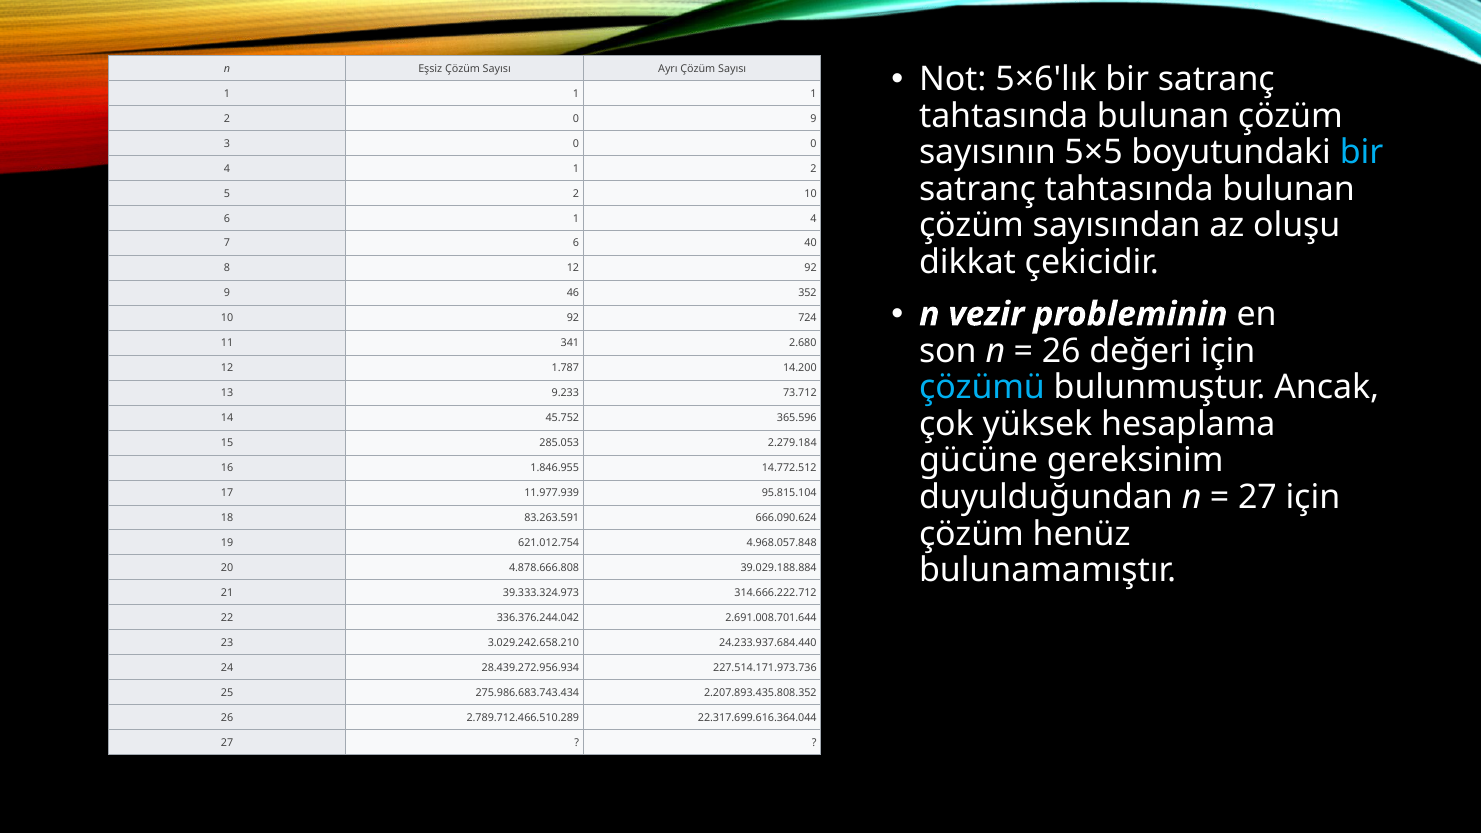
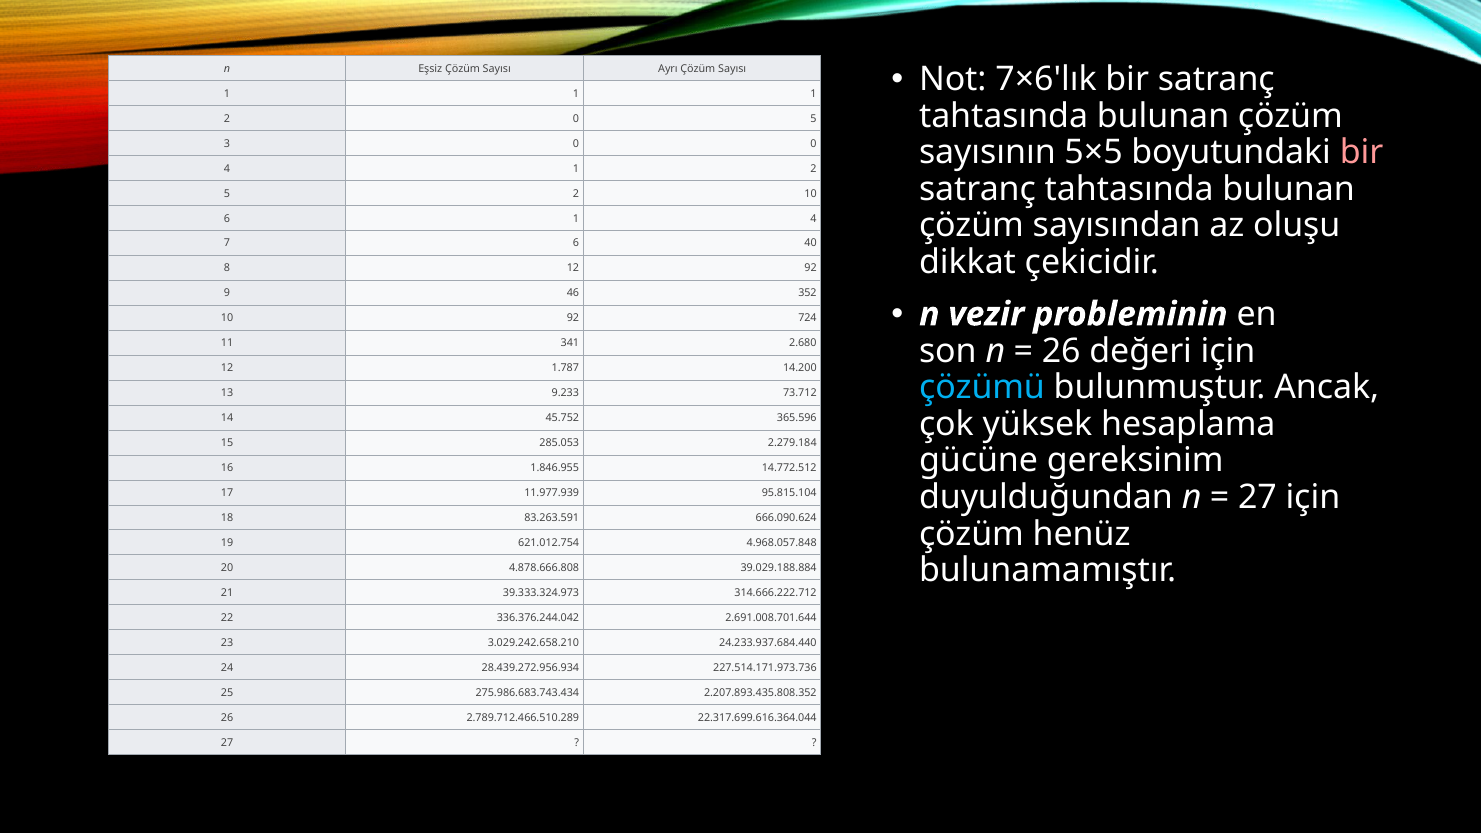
5×6'lık: 5×6'lık -> 7×6'lık (1046, 79)
0 9: 9 -> 5 (814, 119)
bir colour: light blue -> pink (1362, 152)
